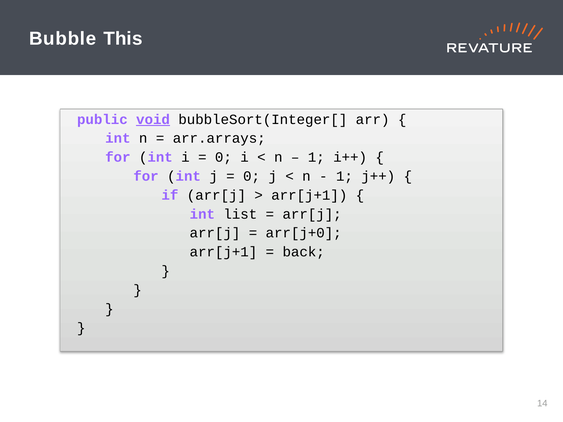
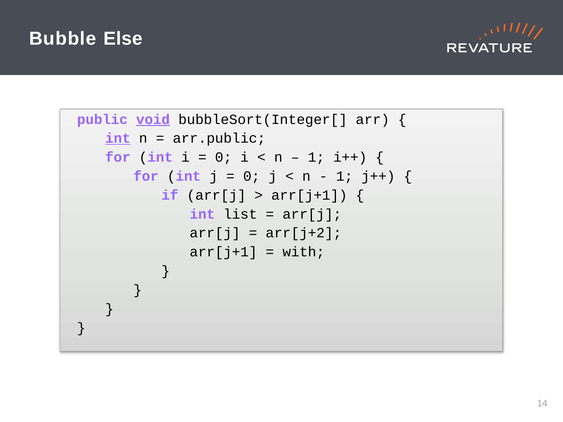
This: This -> Else (123, 39)
int underline: none -> present (118, 138)
arr.arrays: arr.arrays -> arr.public (219, 138)
arr[j+0: arr[j+0 -> arr[j+2 (304, 233)
back: back -> with (304, 252)
